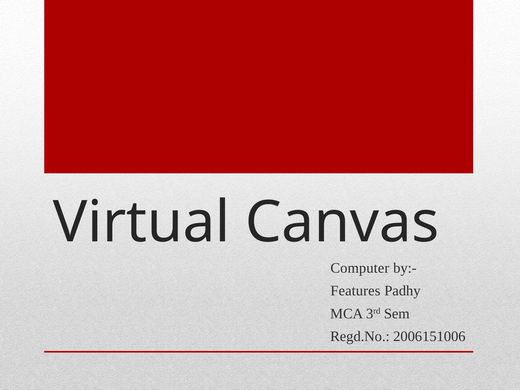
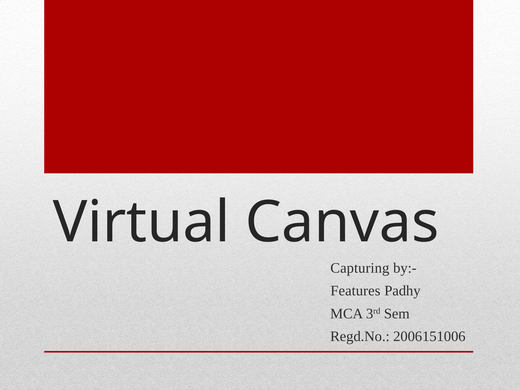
Computer: Computer -> Capturing (360, 268)
